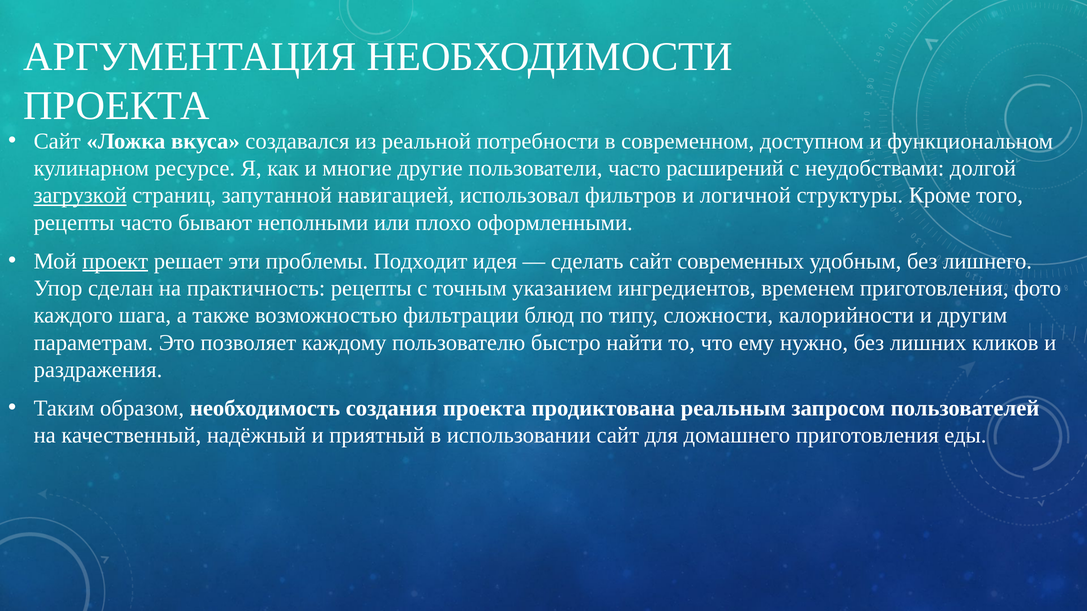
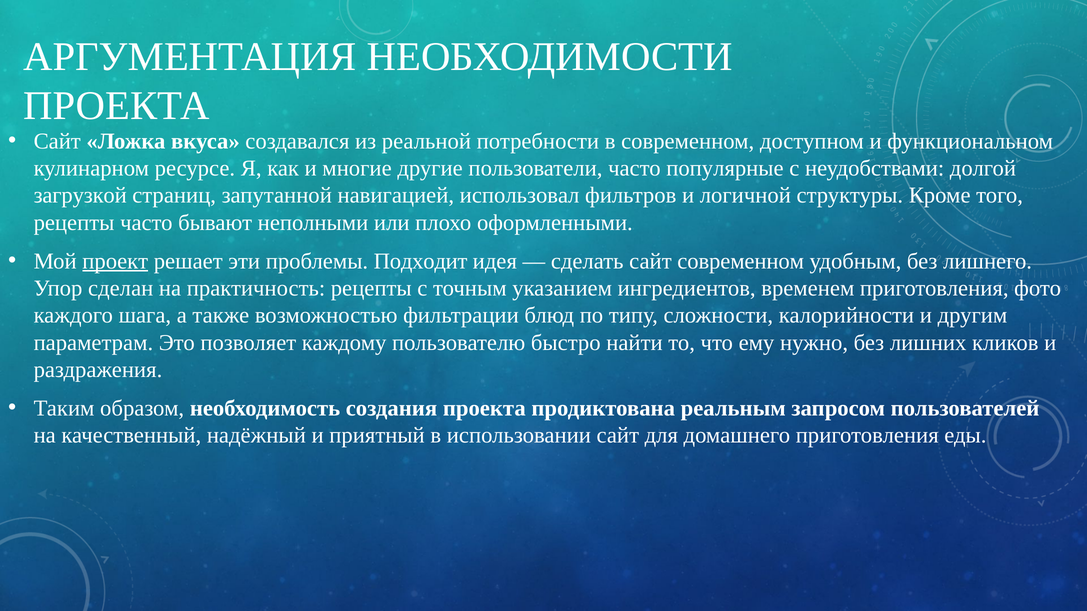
расширений: расширений -> популярные (725, 168)
загрузкой underline: present -> none (80, 196)
сайт современных: современных -> современном (741, 261)
